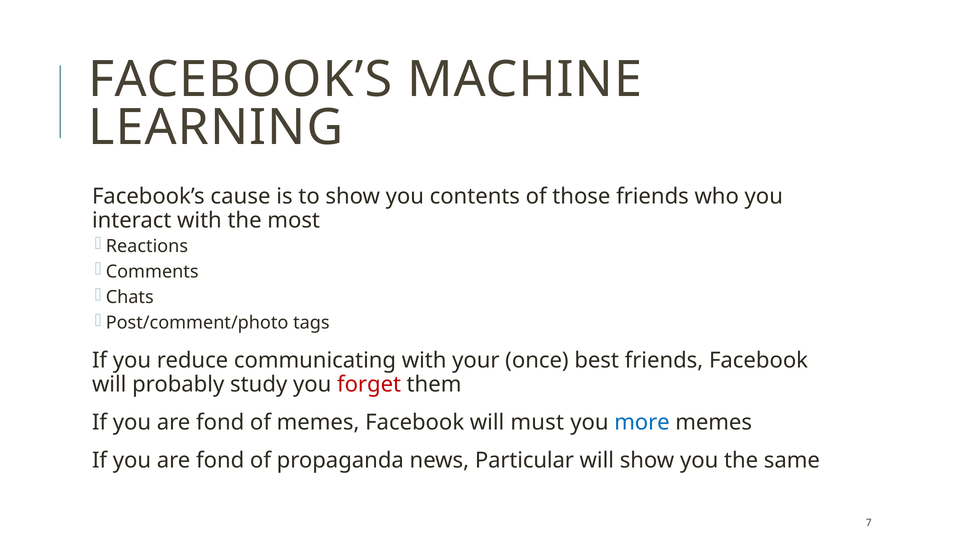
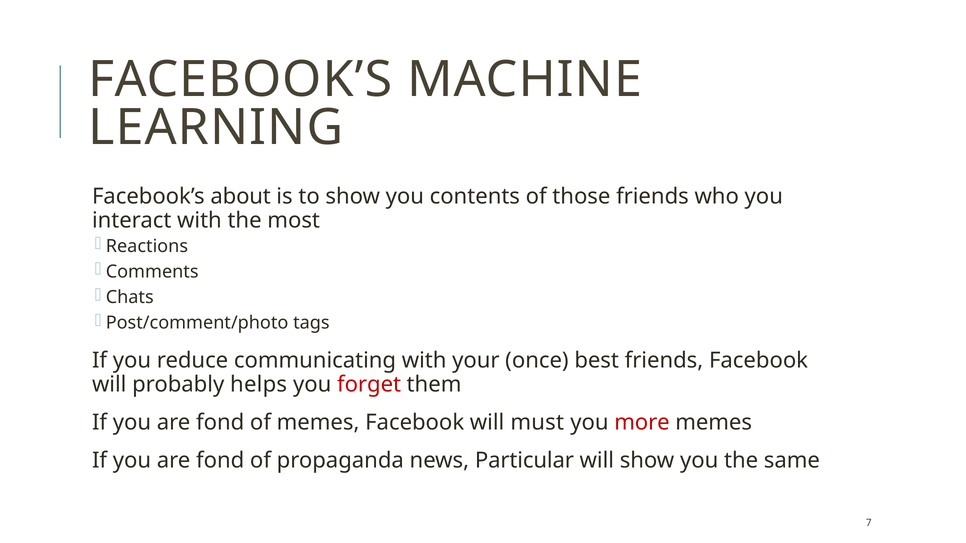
cause: cause -> about (241, 197)
study: study -> helps (259, 385)
more colour: blue -> red (642, 423)
